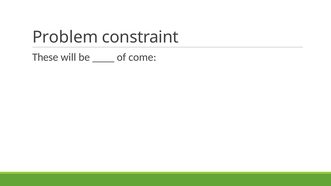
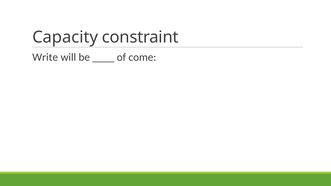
Problem: Problem -> Capacity (65, 37)
These: These -> Write (45, 57)
